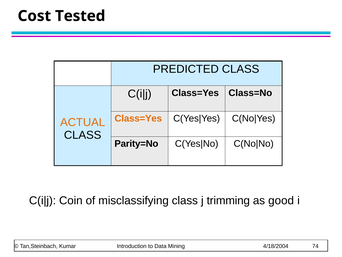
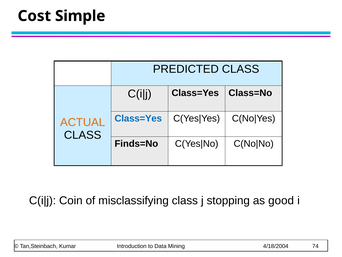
Tested: Tested -> Simple (80, 16)
Class=Yes colour: orange -> blue (138, 118)
Parity=No: Parity=No -> Finds=No (136, 143)
trimming: trimming -> stopping (228, 200)
